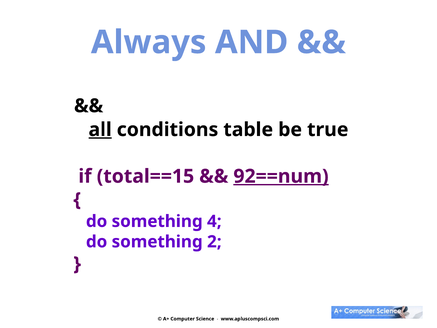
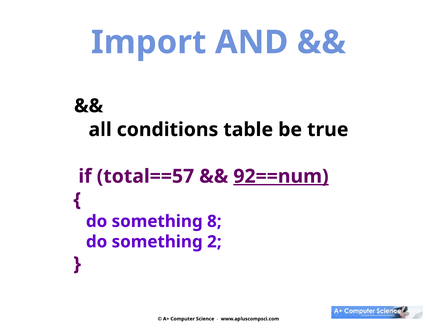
Always: Always -> Import (149, 42)
all underline: present -> none (100, 130)
total==15: total==15 -> total==57 (145, 176)
4: 4 -> 8 (214, 221)
